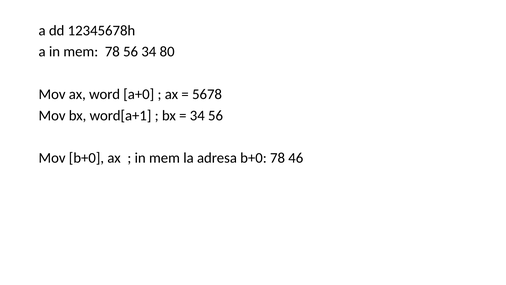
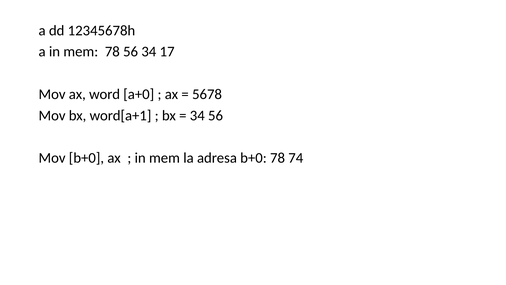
80: 80 -> 17 (167, 52)
46: 46 -> 74 (296, 158)
